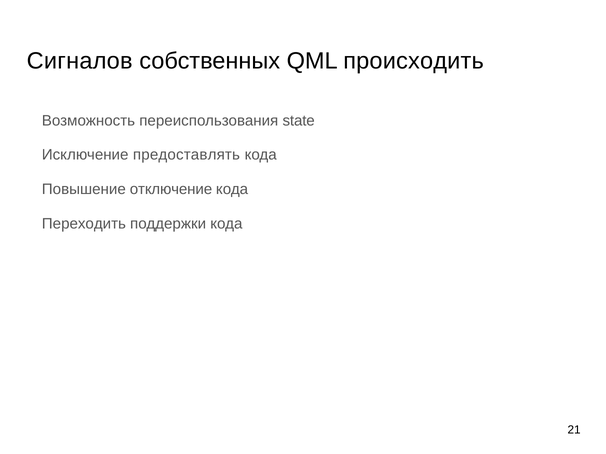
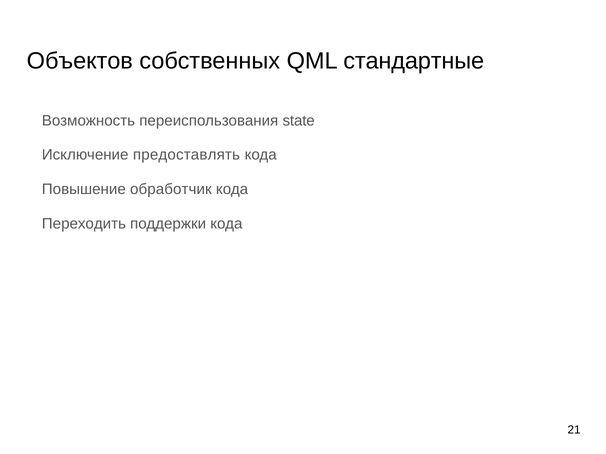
Сигналов: Сигналов -> Объектов (80, 61)
происходить: происходить -> стандартные (414, 61)
отключение: отключение -> обработчик (171, 189)
